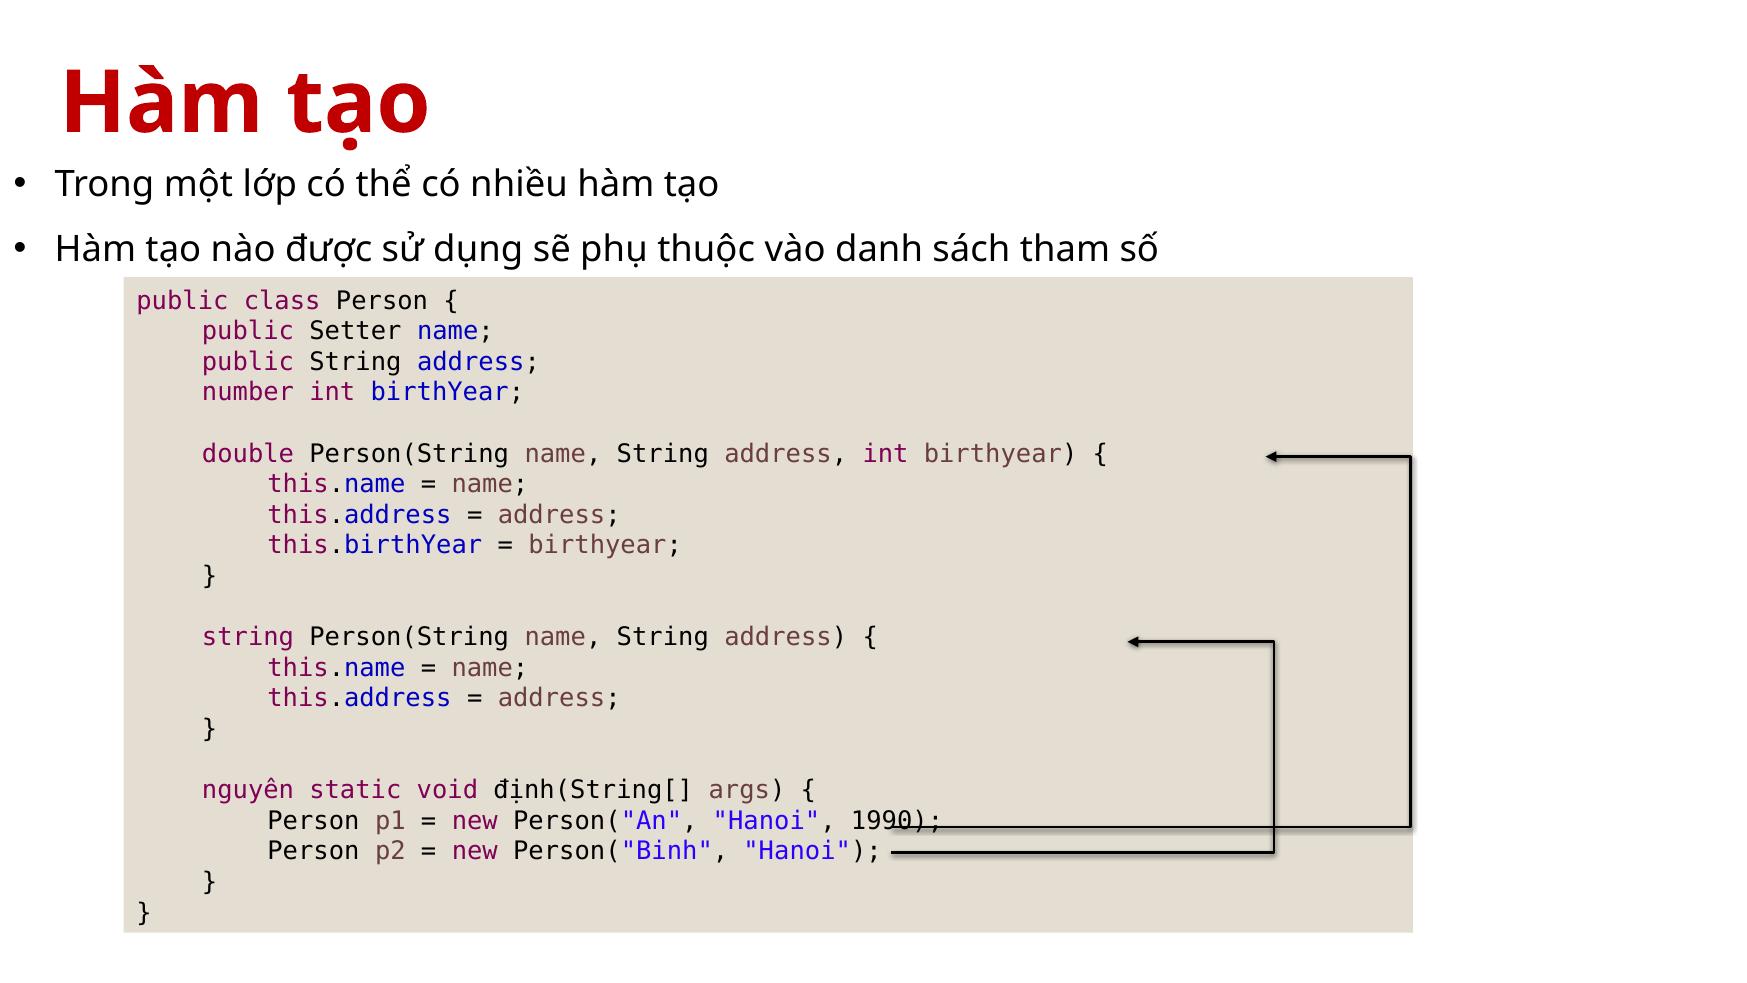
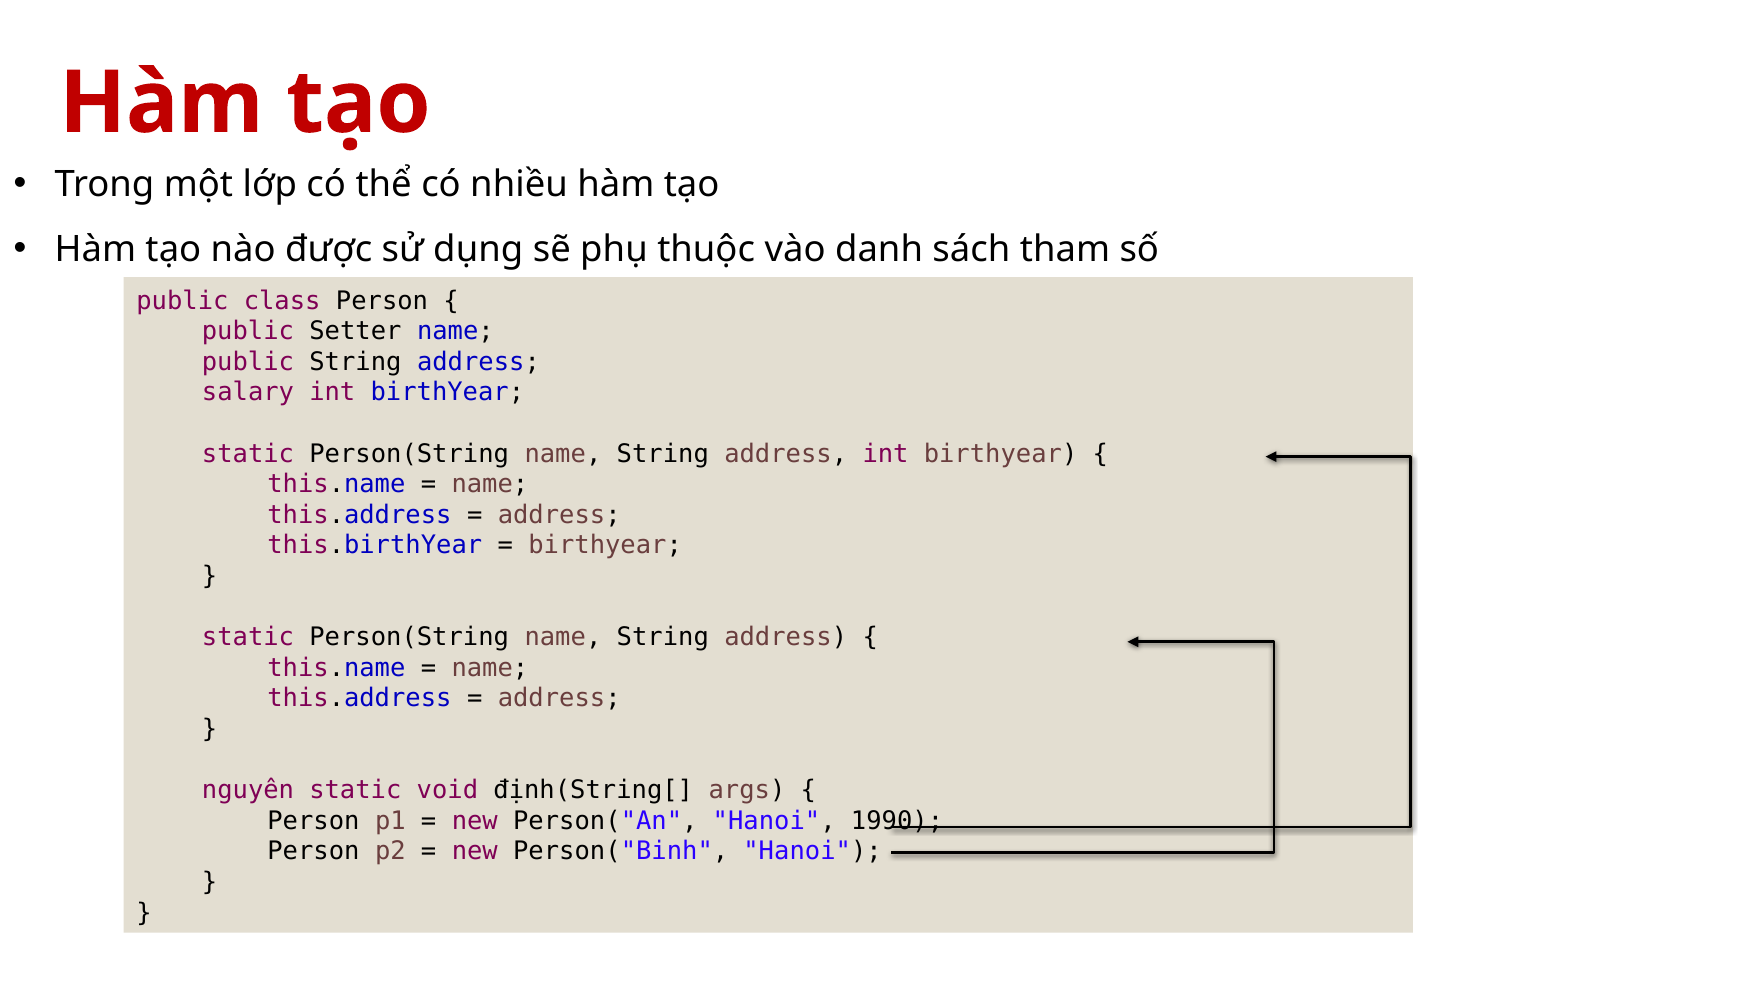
number: number -> salary (248, 392)
double: double -> static (248, 453)
string: string -> static (248, 637)
